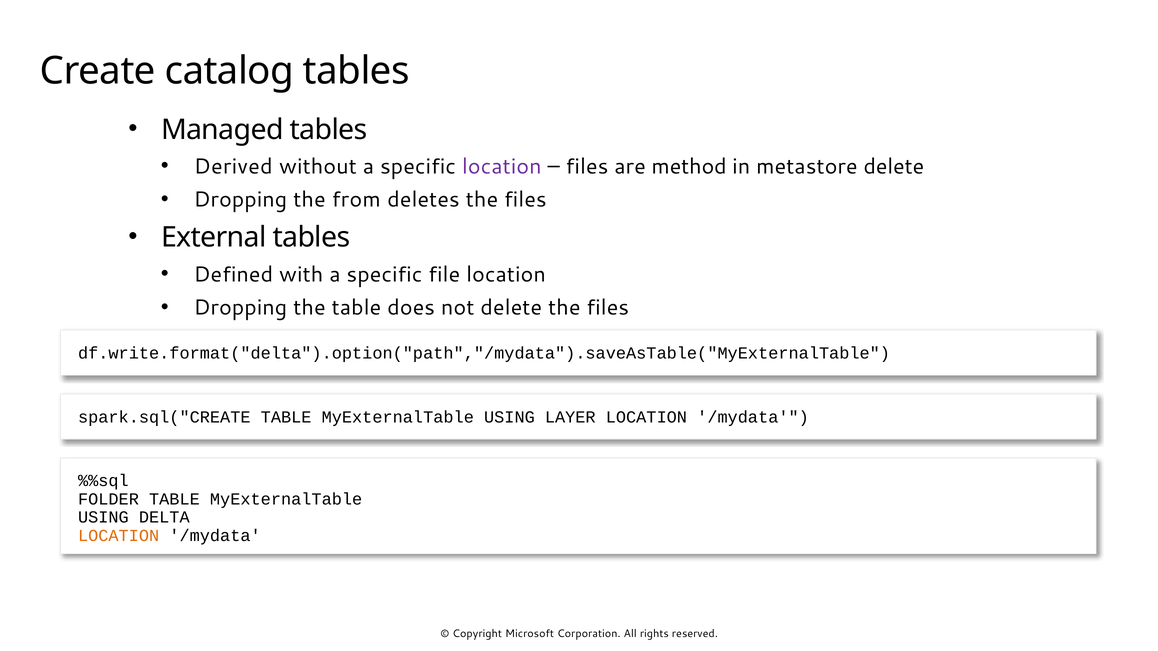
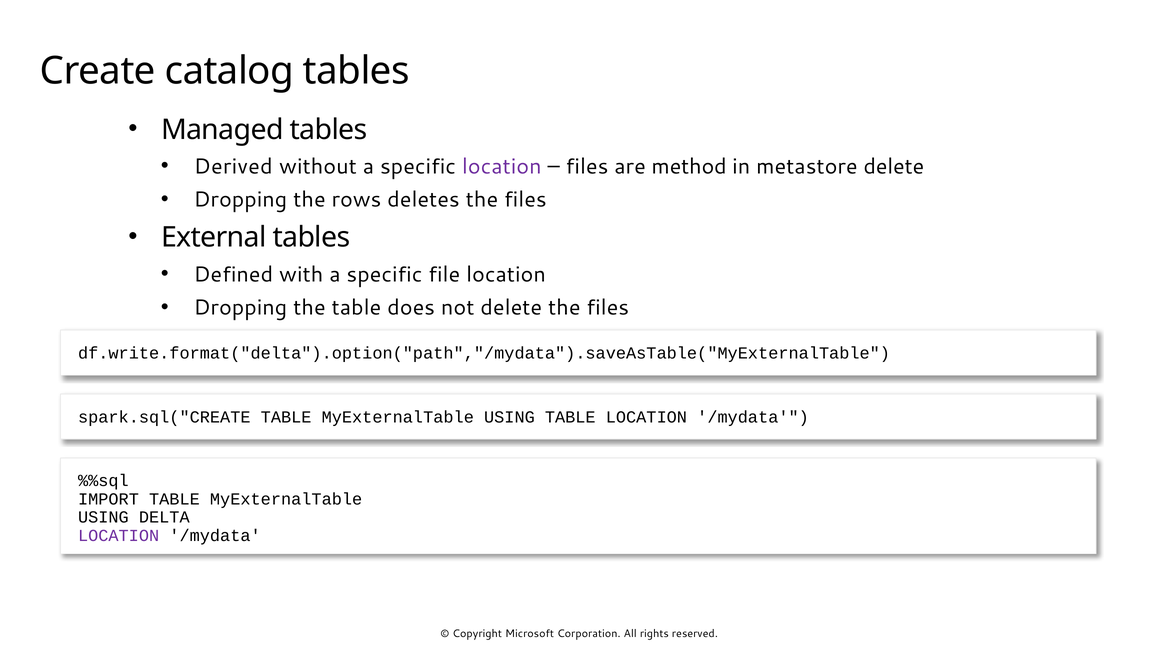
from: from -> rows (356, 200)
USING LAYER: LAYER -> TABLE (570, 417)
FOLDER: FOLDER -> IMPORT (108, 499)
LOCATION colour: orange -> purple (119, 536)
